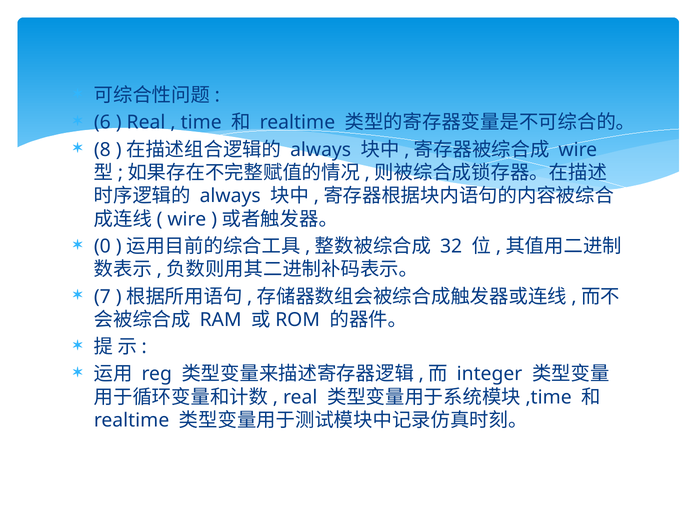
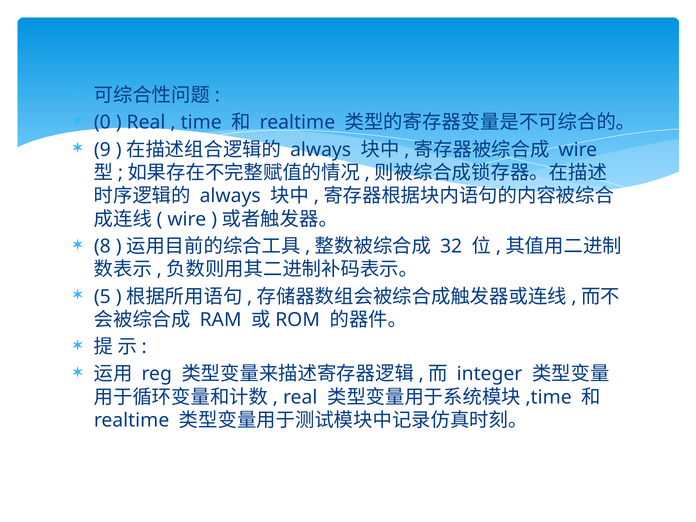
6: 6 -> 0 (102, 123)
8: 8 -> 9 (102, 150)
0: 0 -> 8 (102, 246)
7: 7 -> 5 (102, 297)
